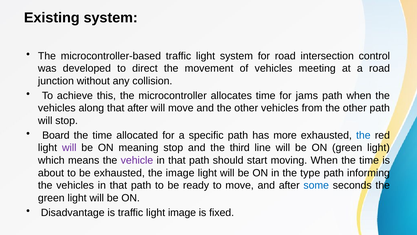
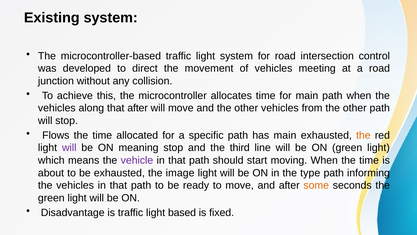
for jams: jams -> main (307, 95)
Board: Board -> Flows (56, 135)
has more: more -> main (285, 135)
the colour: blue -> orange (363, 135)
some colour: blue -> orange (316, 185)
light image: image -> based (182, 212)
